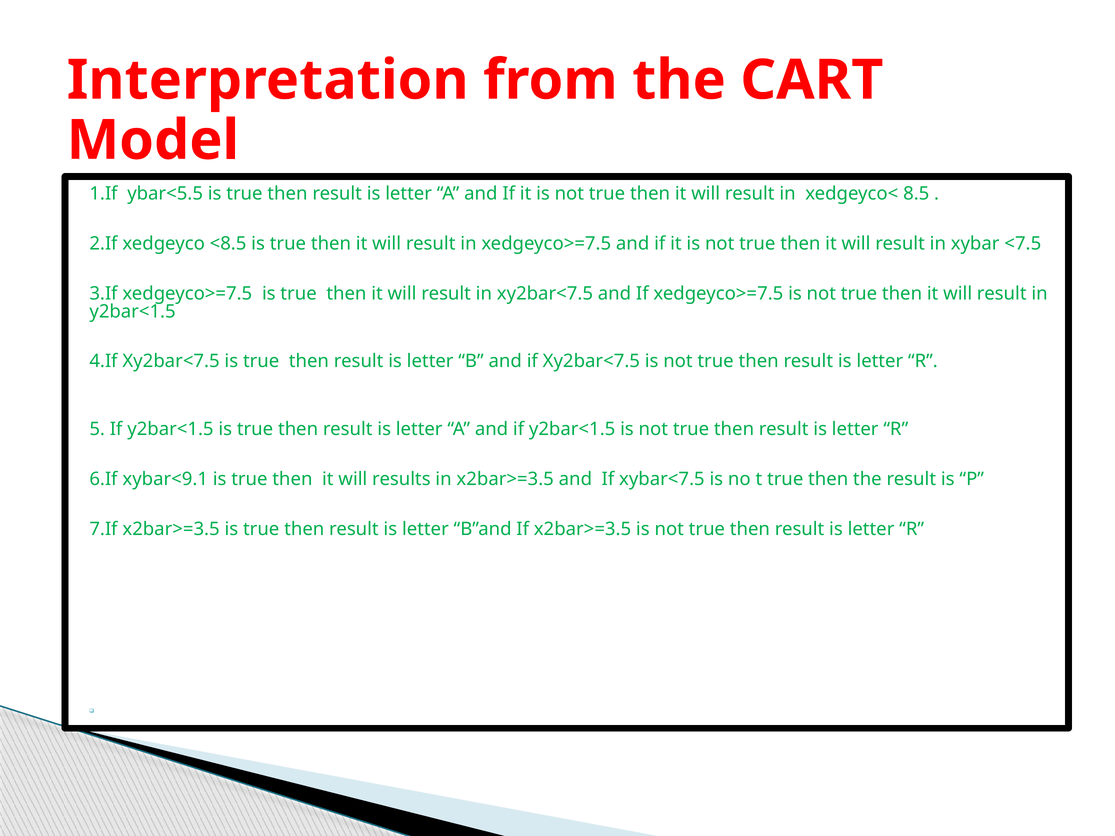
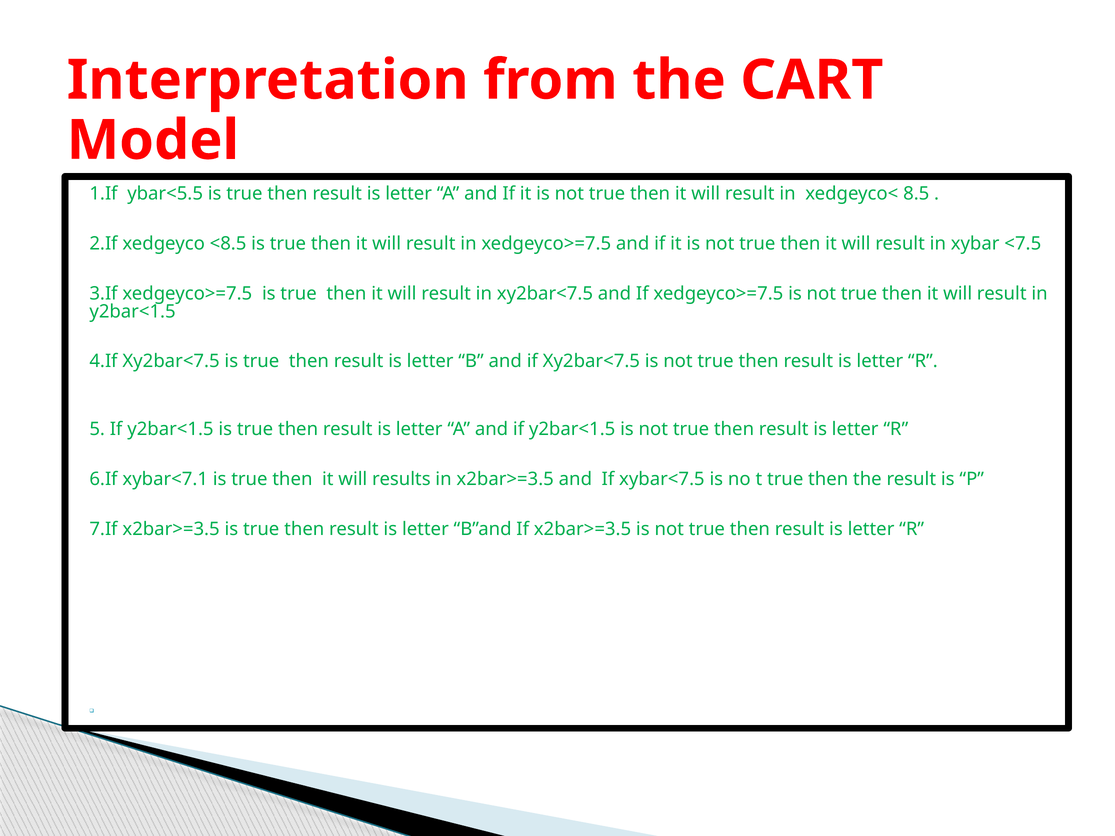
xybar<9.1: xybar<9.1 -> xybar<7.1 (165, 479)
